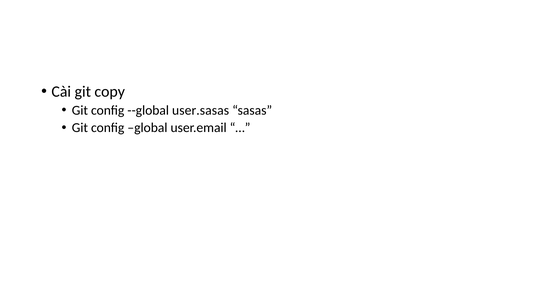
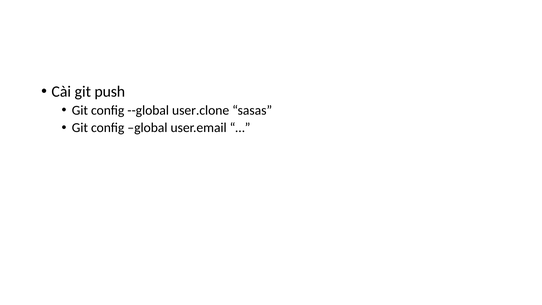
copy: copy -> push (110, 92)
user.sasas: user.sasas -> user.clone (201, 110)
